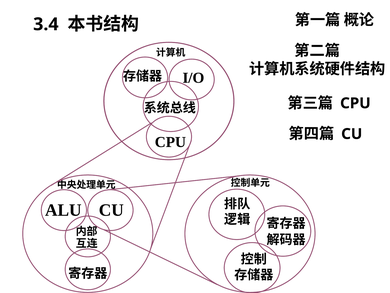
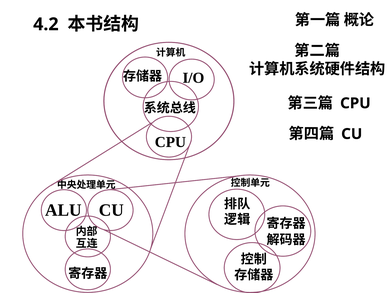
3.4: 3.4 -> 4.2 (46, 24)
